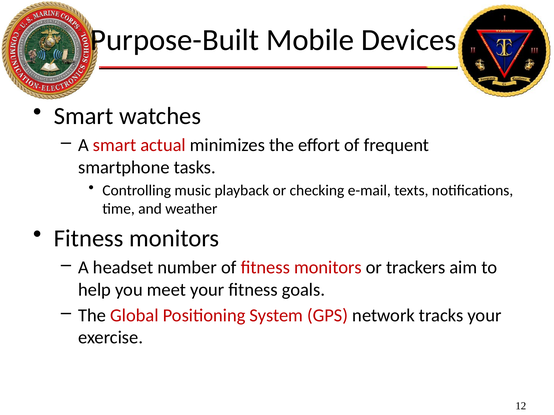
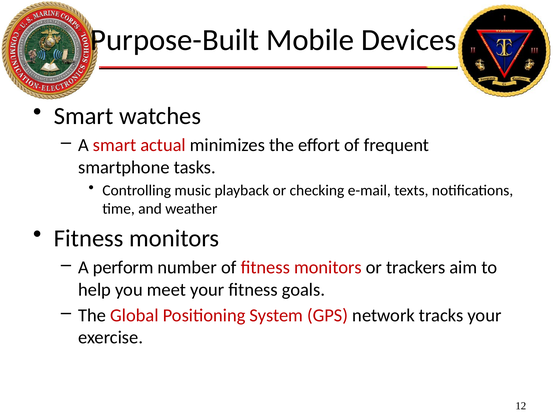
headset: headset -> perform (123, 268)
